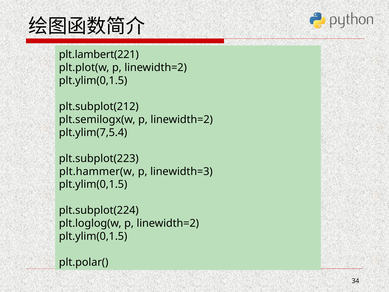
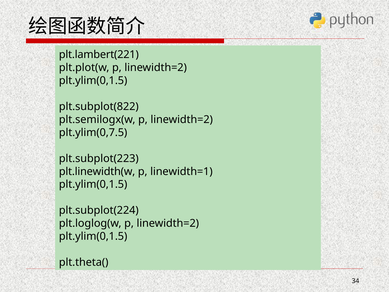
plt.subplot(212: plt.subplot(212 -> plt.subplot(822 (99, 106)
plt.ylim(7,5.4: plt.ylim(7,5.4 -> plt.ylim(0,7.5 (93, 132)
plt.hammer(w: plt.hammer(w -> plt.linewidth(w (97, 171)
linewidth=3: linewidth=3 -> linewidth=1 (181, 171)
plt.polar(: plt.polar( -> plt.theta( (84, 262)
